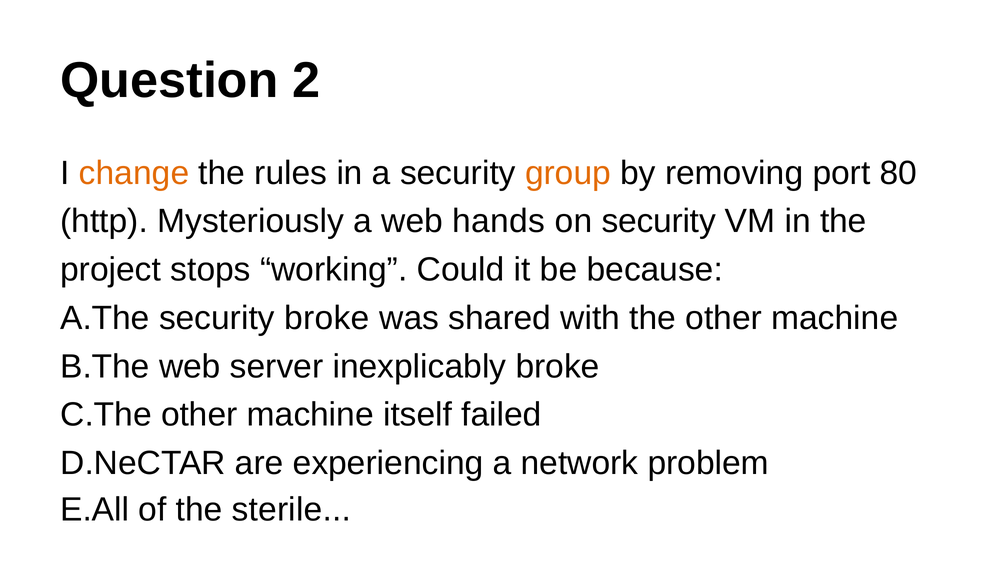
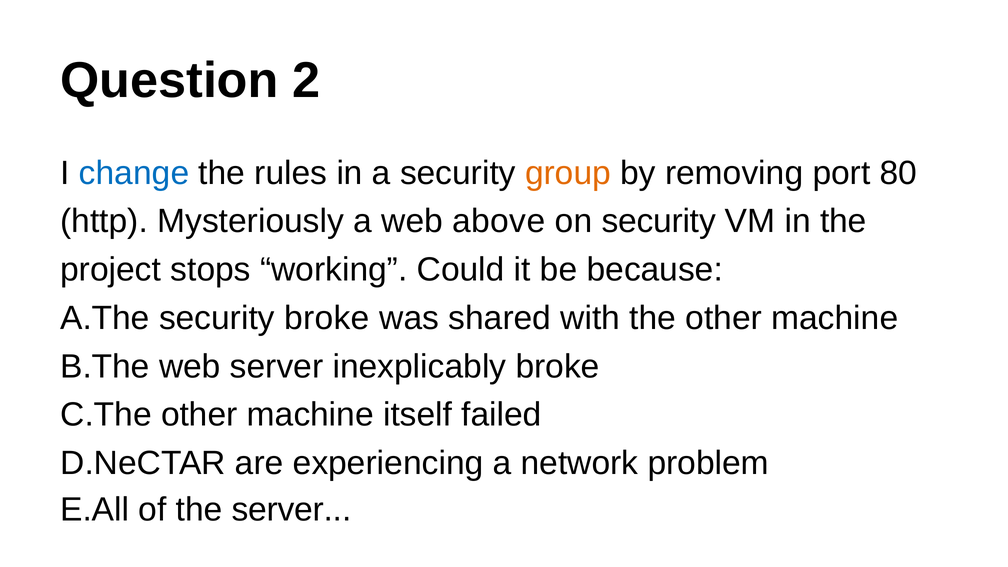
change colour: orange -> blue (134, 173)
hands: hands -> above (499, 221)
the sterile: sterile -> server (292, 510)
